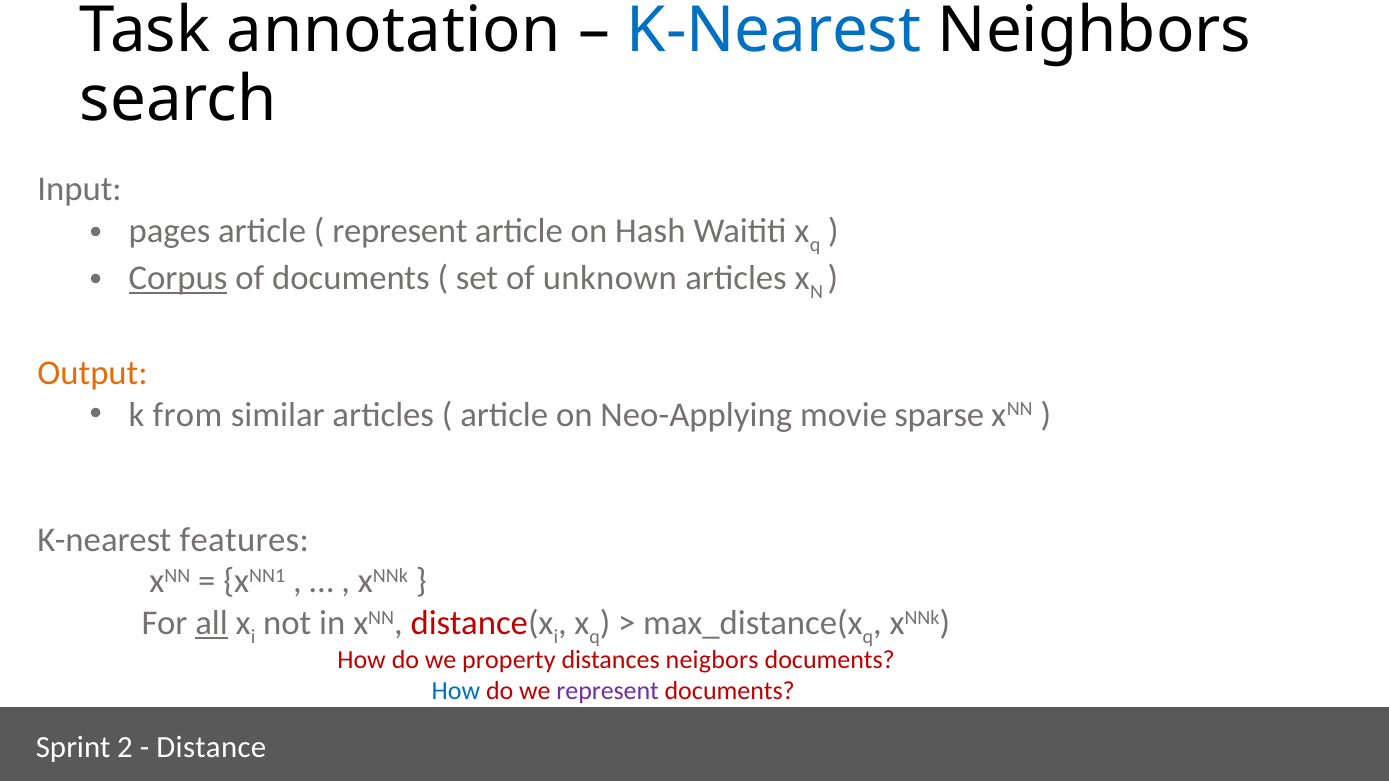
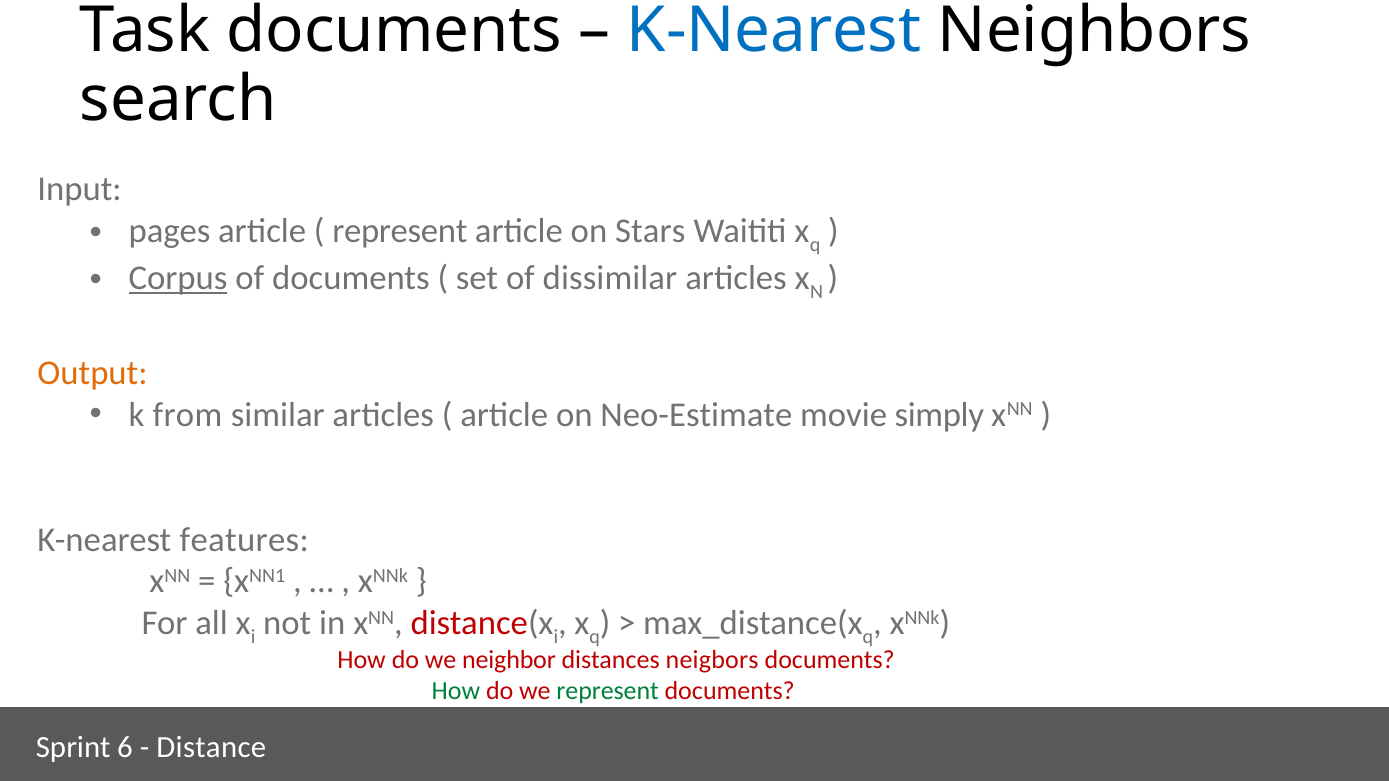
Task annotation: annotation -> documents (394, 30)
Hash: Hash -> Stars (650, 231)
unknown: unknown -> dissimilar (610, 278)
Neo-Applying: Neo-Applying -> Neo-Estimate (696, 415)
sparse: sparse -> simply (939, 415)
all underline: present -> none (212, 623)
property: property -> neighbor (509, 660)
How colour: blue -> green (456, 691)
represent colour: purple -> green (608, 691)
2: 2 -> 6 (125, 748)
